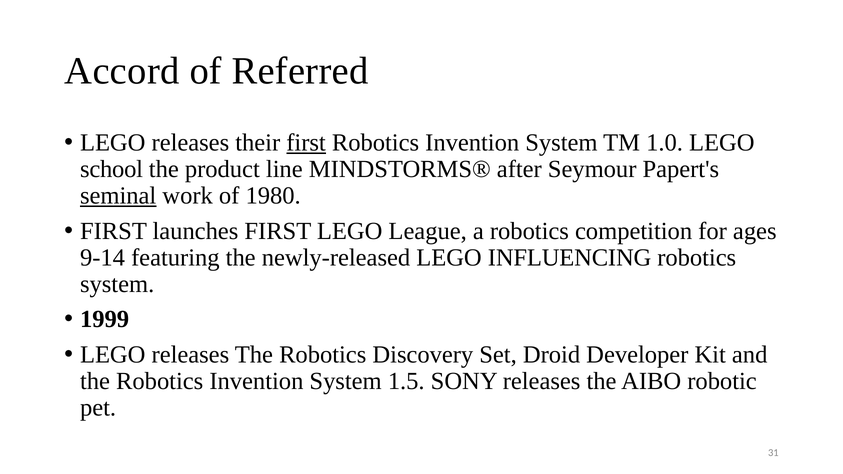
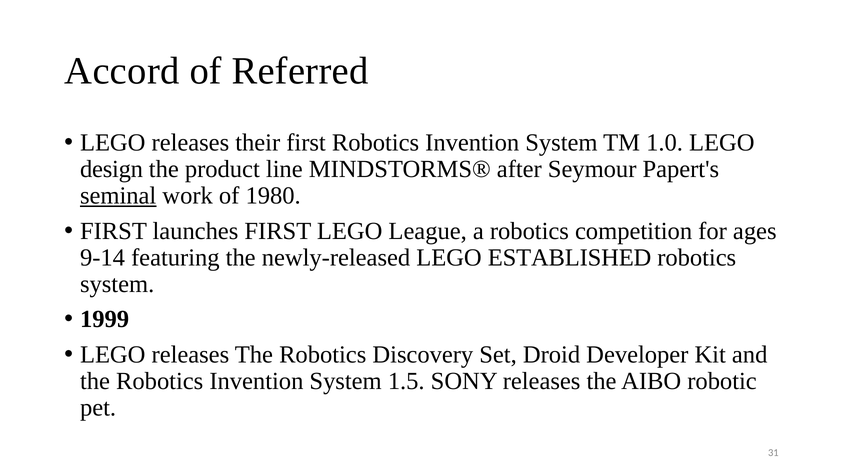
first underline: present -> none (306, 143)
school: school -> design (112, 169)
INFLUENCING: INFLUENCING -> ESTABLISHED (570, 258)
